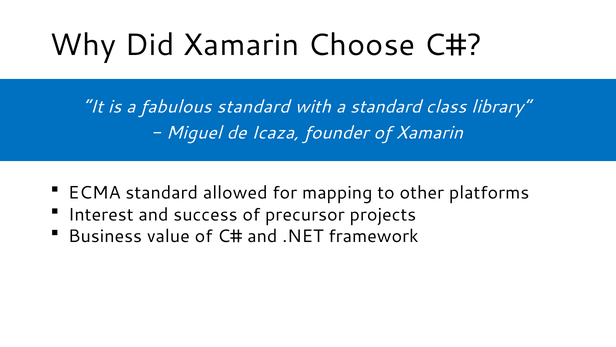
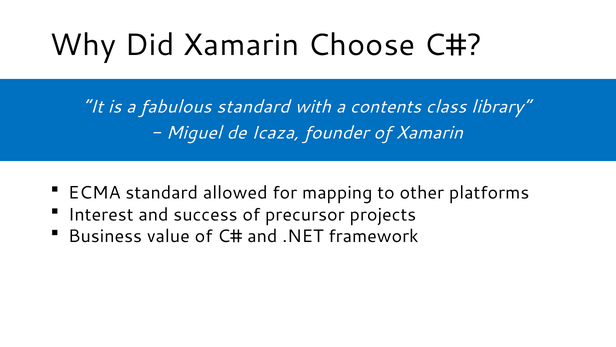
a standard: standard -> contents (386, 107)
